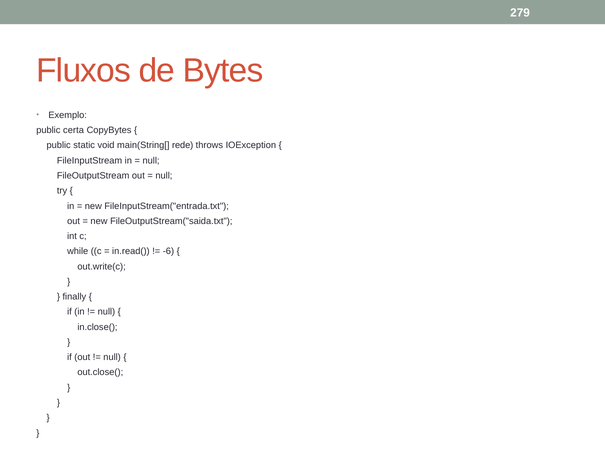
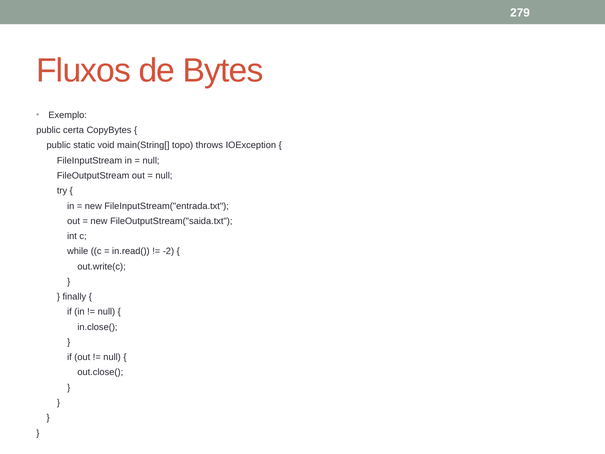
rede: rede -> topo (183, 145)
-6: -6 -> -2 (168, 251)
